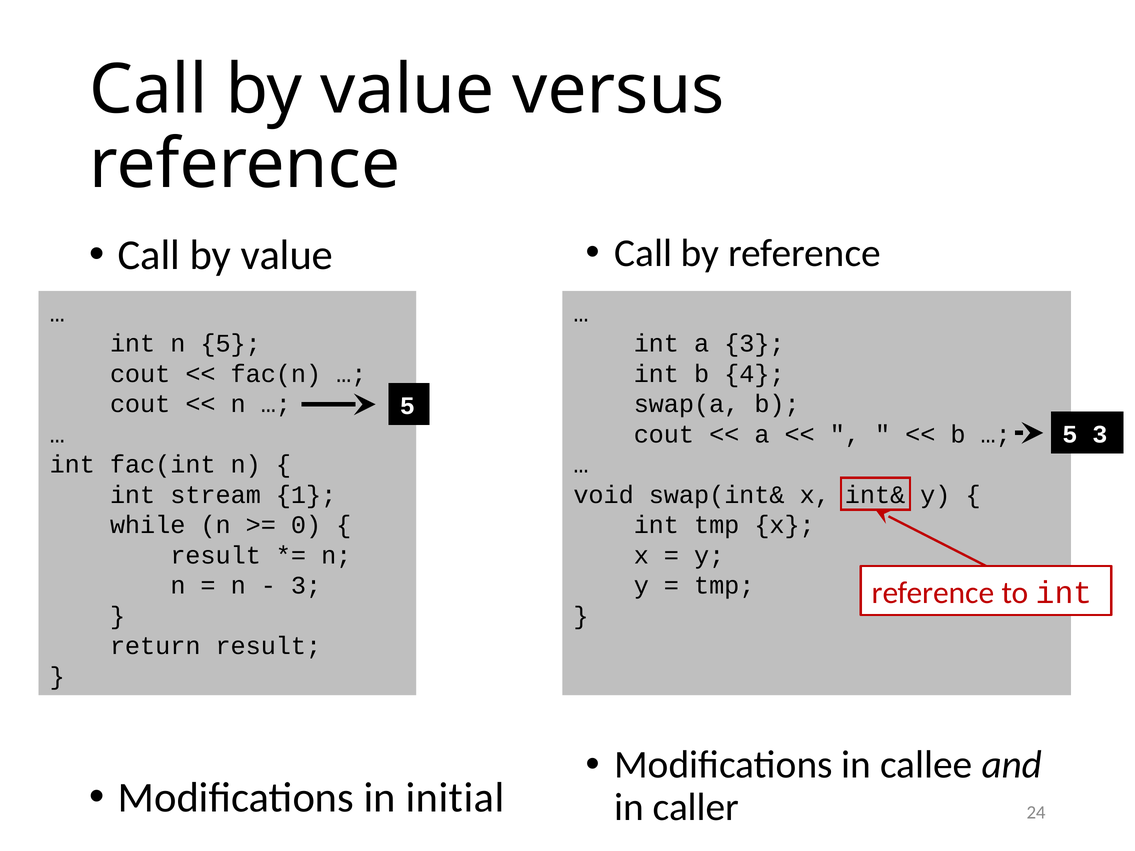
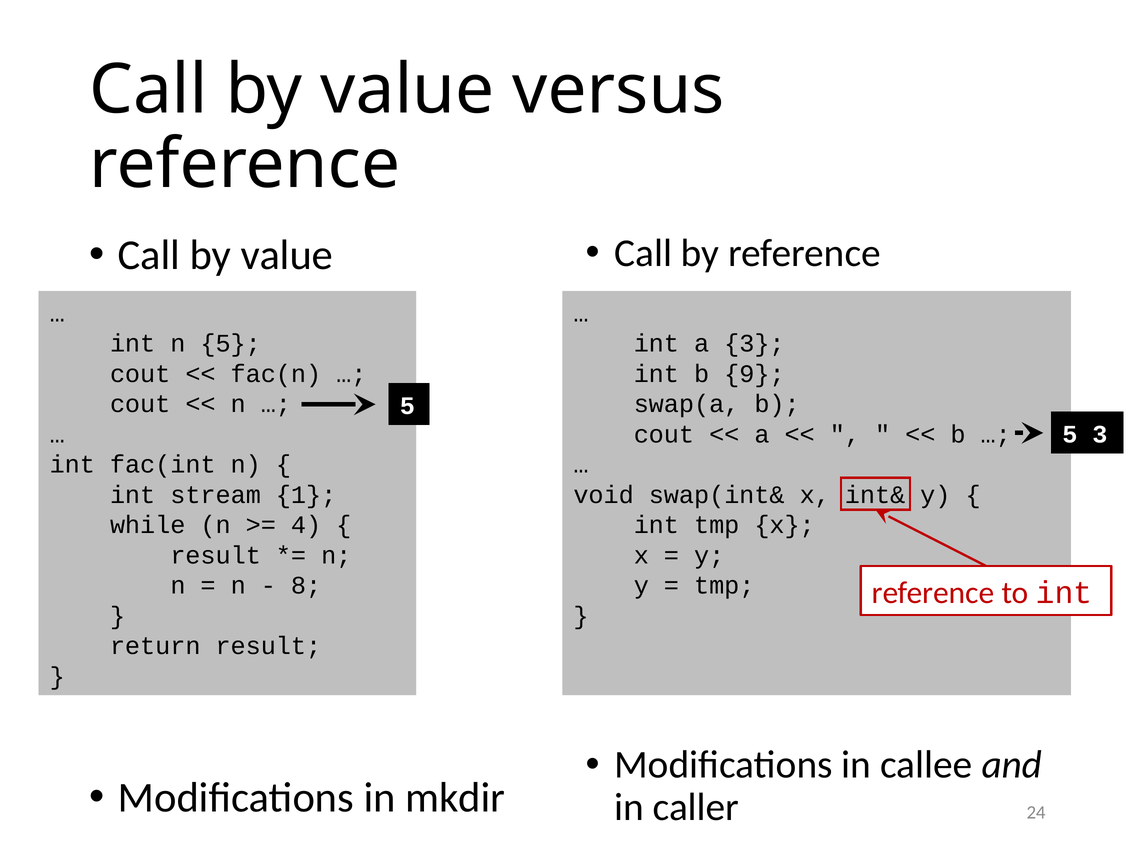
4: 4 -> 9 (754, 374)
0: 0 -> 4 (306, 525)
3: 3 -> 8 (306, 586)
initial: initial -> mkdir (455, 798)
